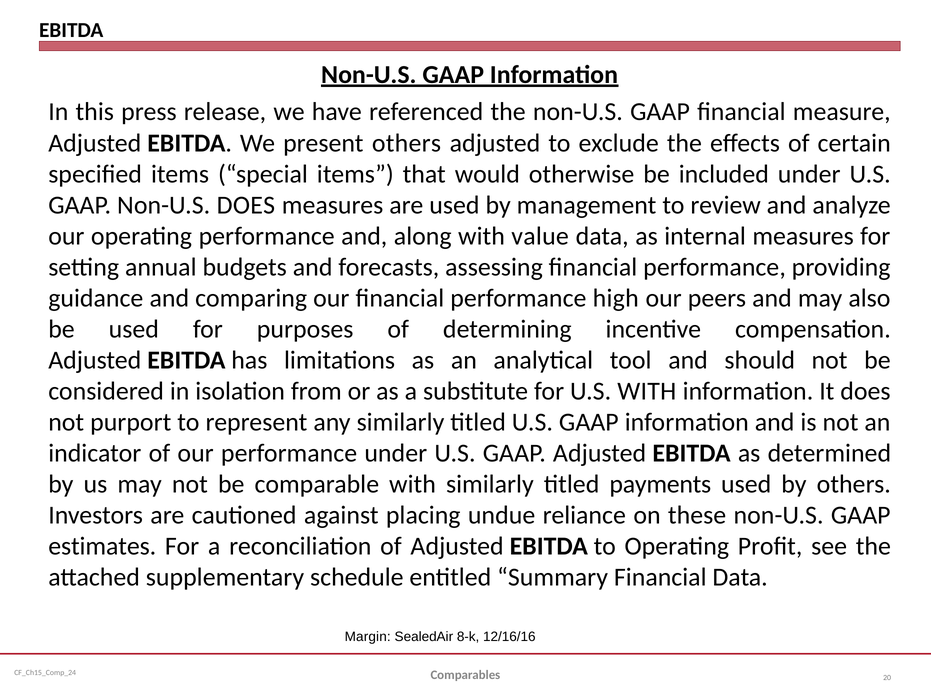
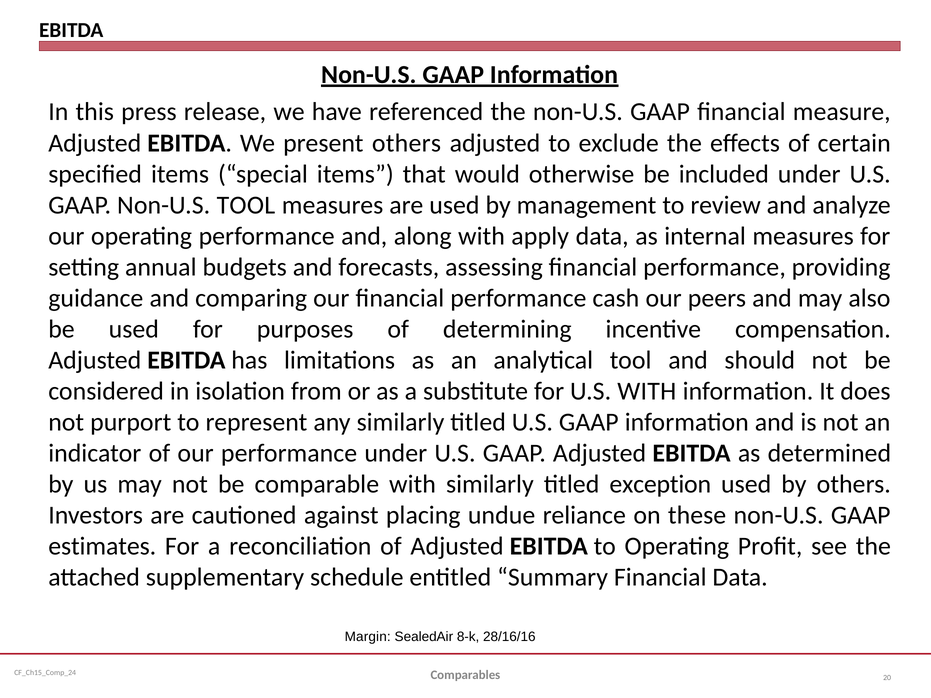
Non-U.S DOES: DOES -> TOOL (246, 205)
value: value -> apply (540, 236)
high: high -> cash (616, 298)
payments: payments -> exception (660, 485)
12/16/16: 12/16/16 -> 28/16/16 (509, 637)
